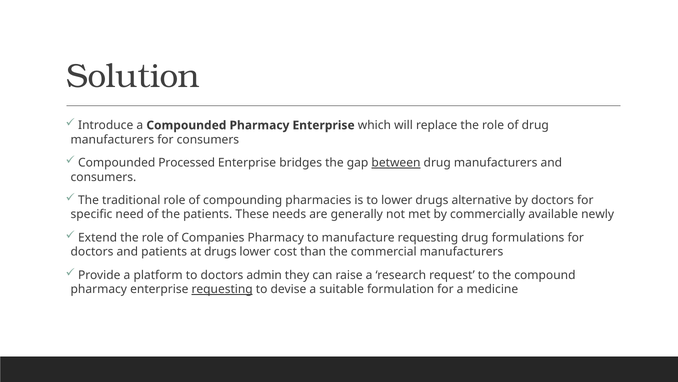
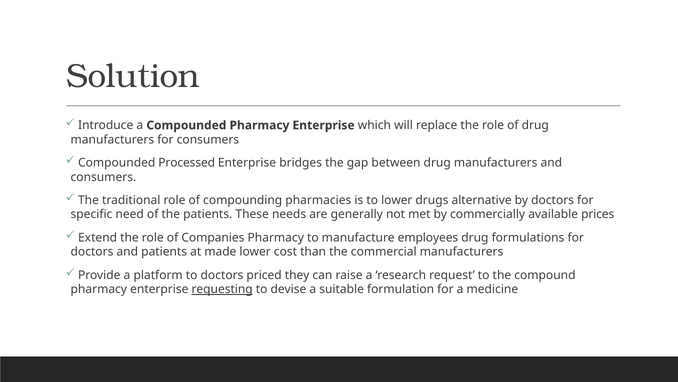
between underline: present -> none (396, 162)
newly: newly -> prices (598, 214)
manufacture requesting: requesting -> employees (428, 237)
at drugs: drugs -> made (220, 252)
admin: admin -> priced (264, 275)
